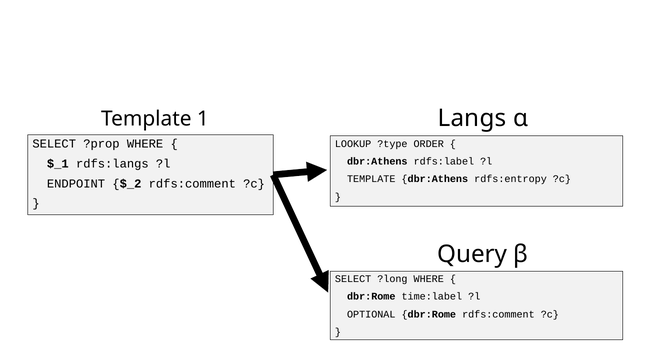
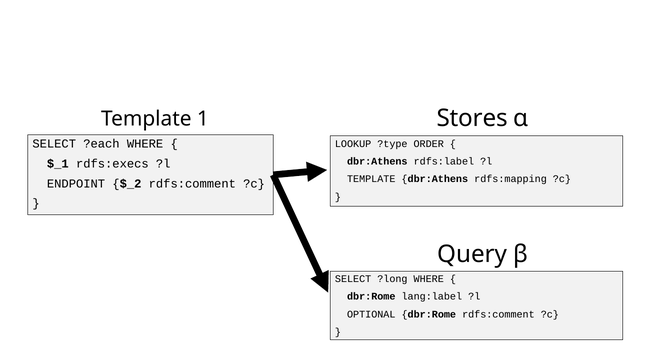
Langs: Langs -> Stores (472, 118)
?prop: ?prop -> ?each (101, 144)
rdfs:langs: rdfs:langs -> rdfs:execs (112, 163)
rdfs:entropy: rdfs:entropy -> rdfs:mapping (511, 179)
time:label: time:label -> lang:label (432, 296)
